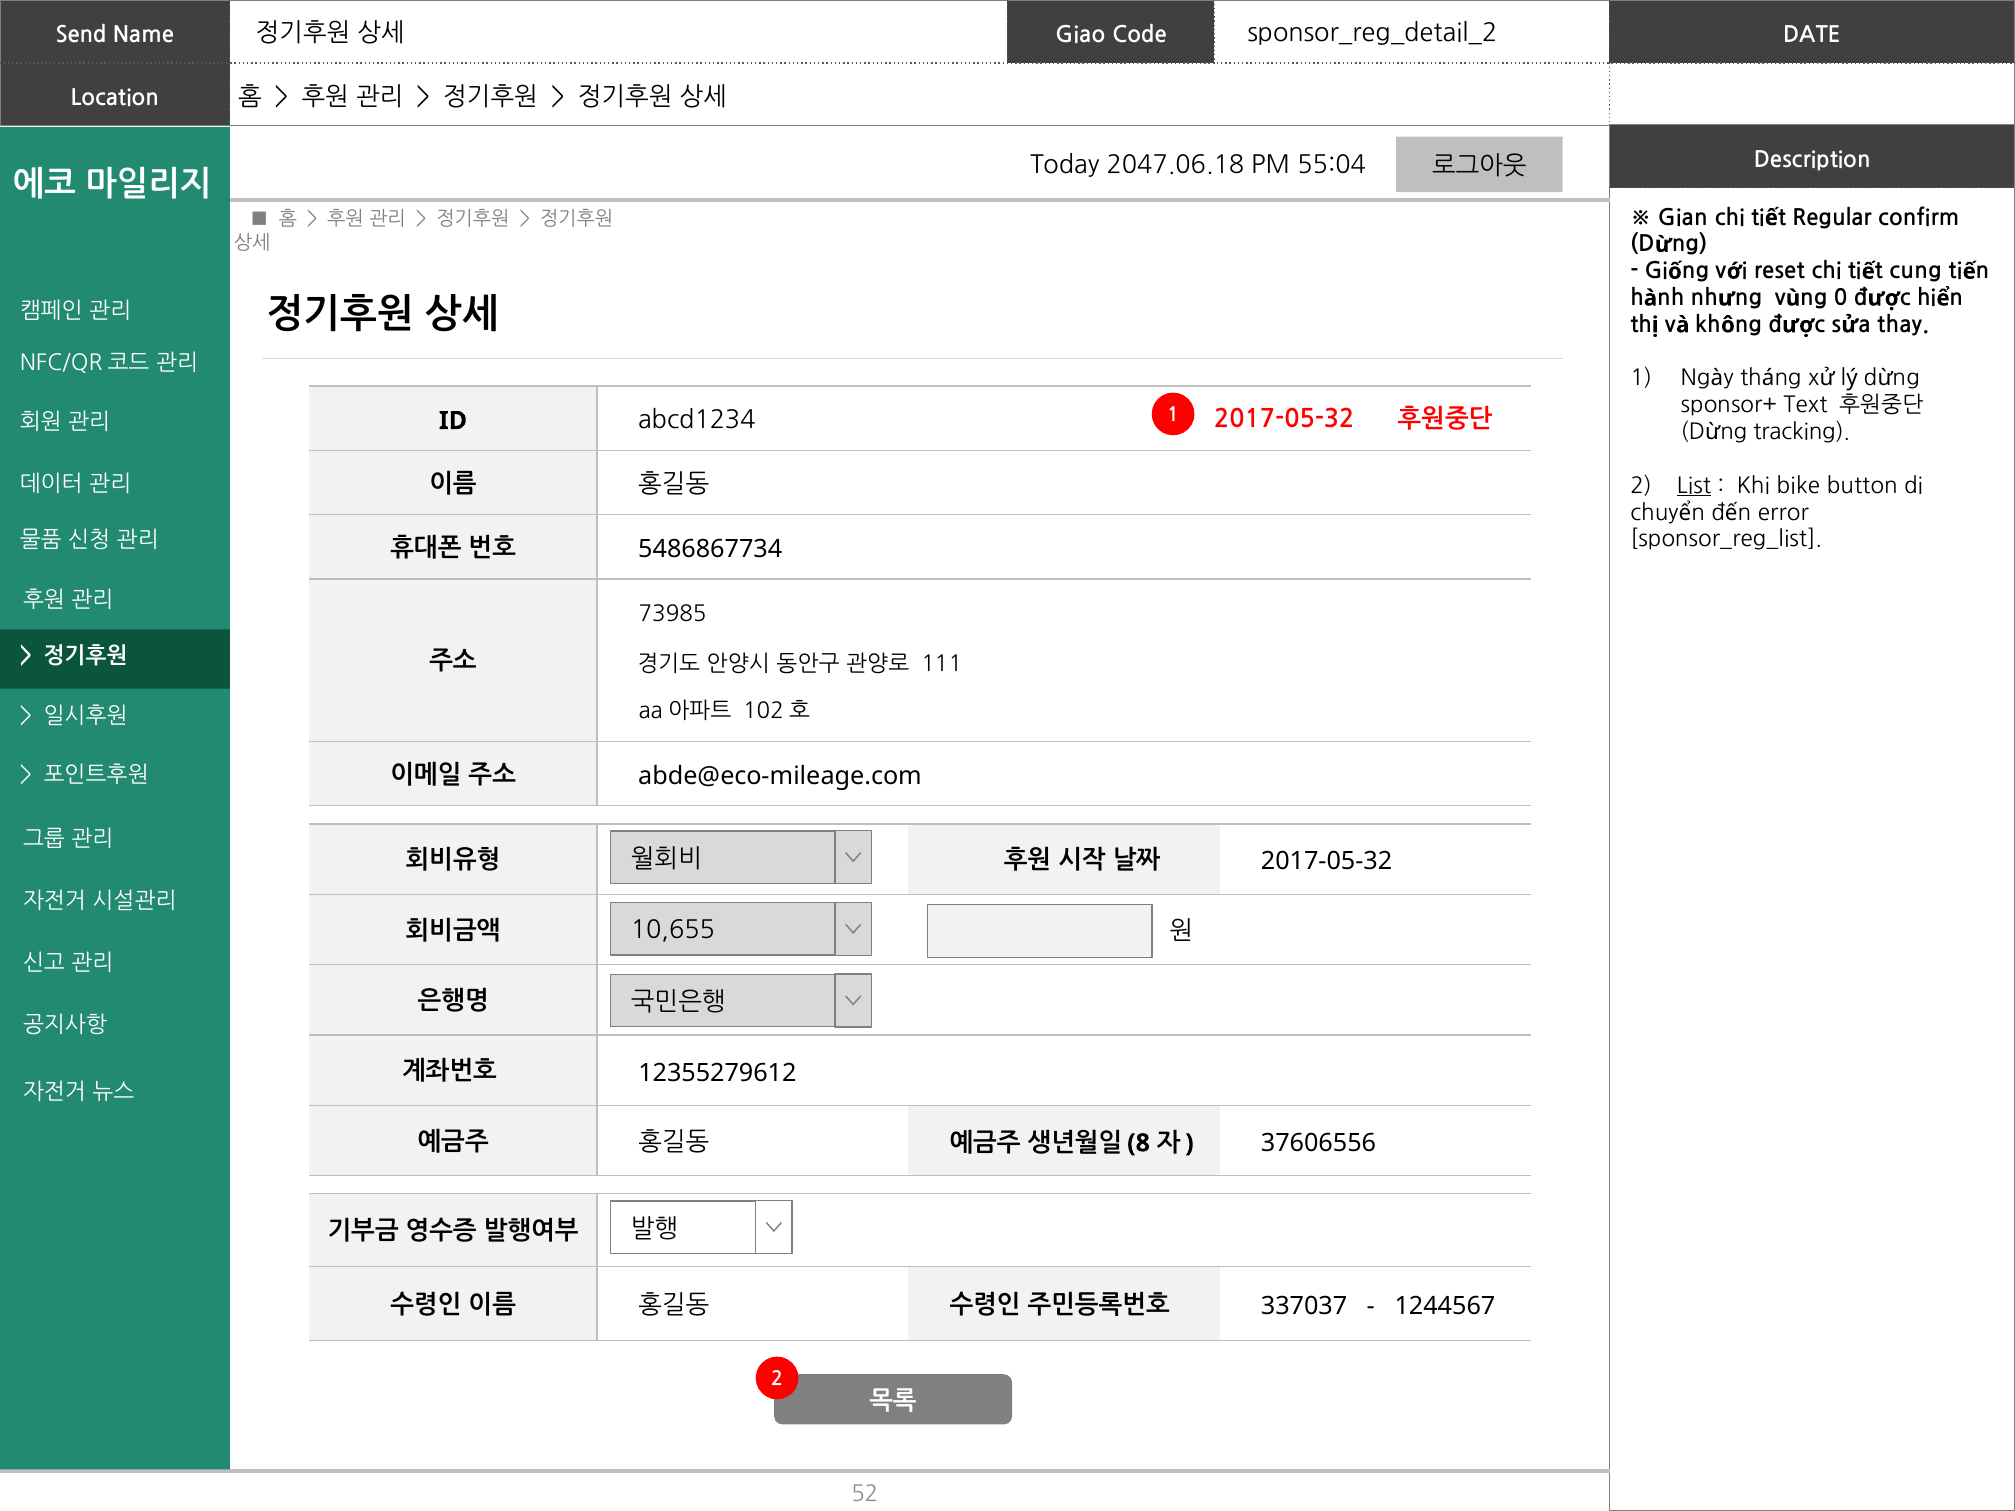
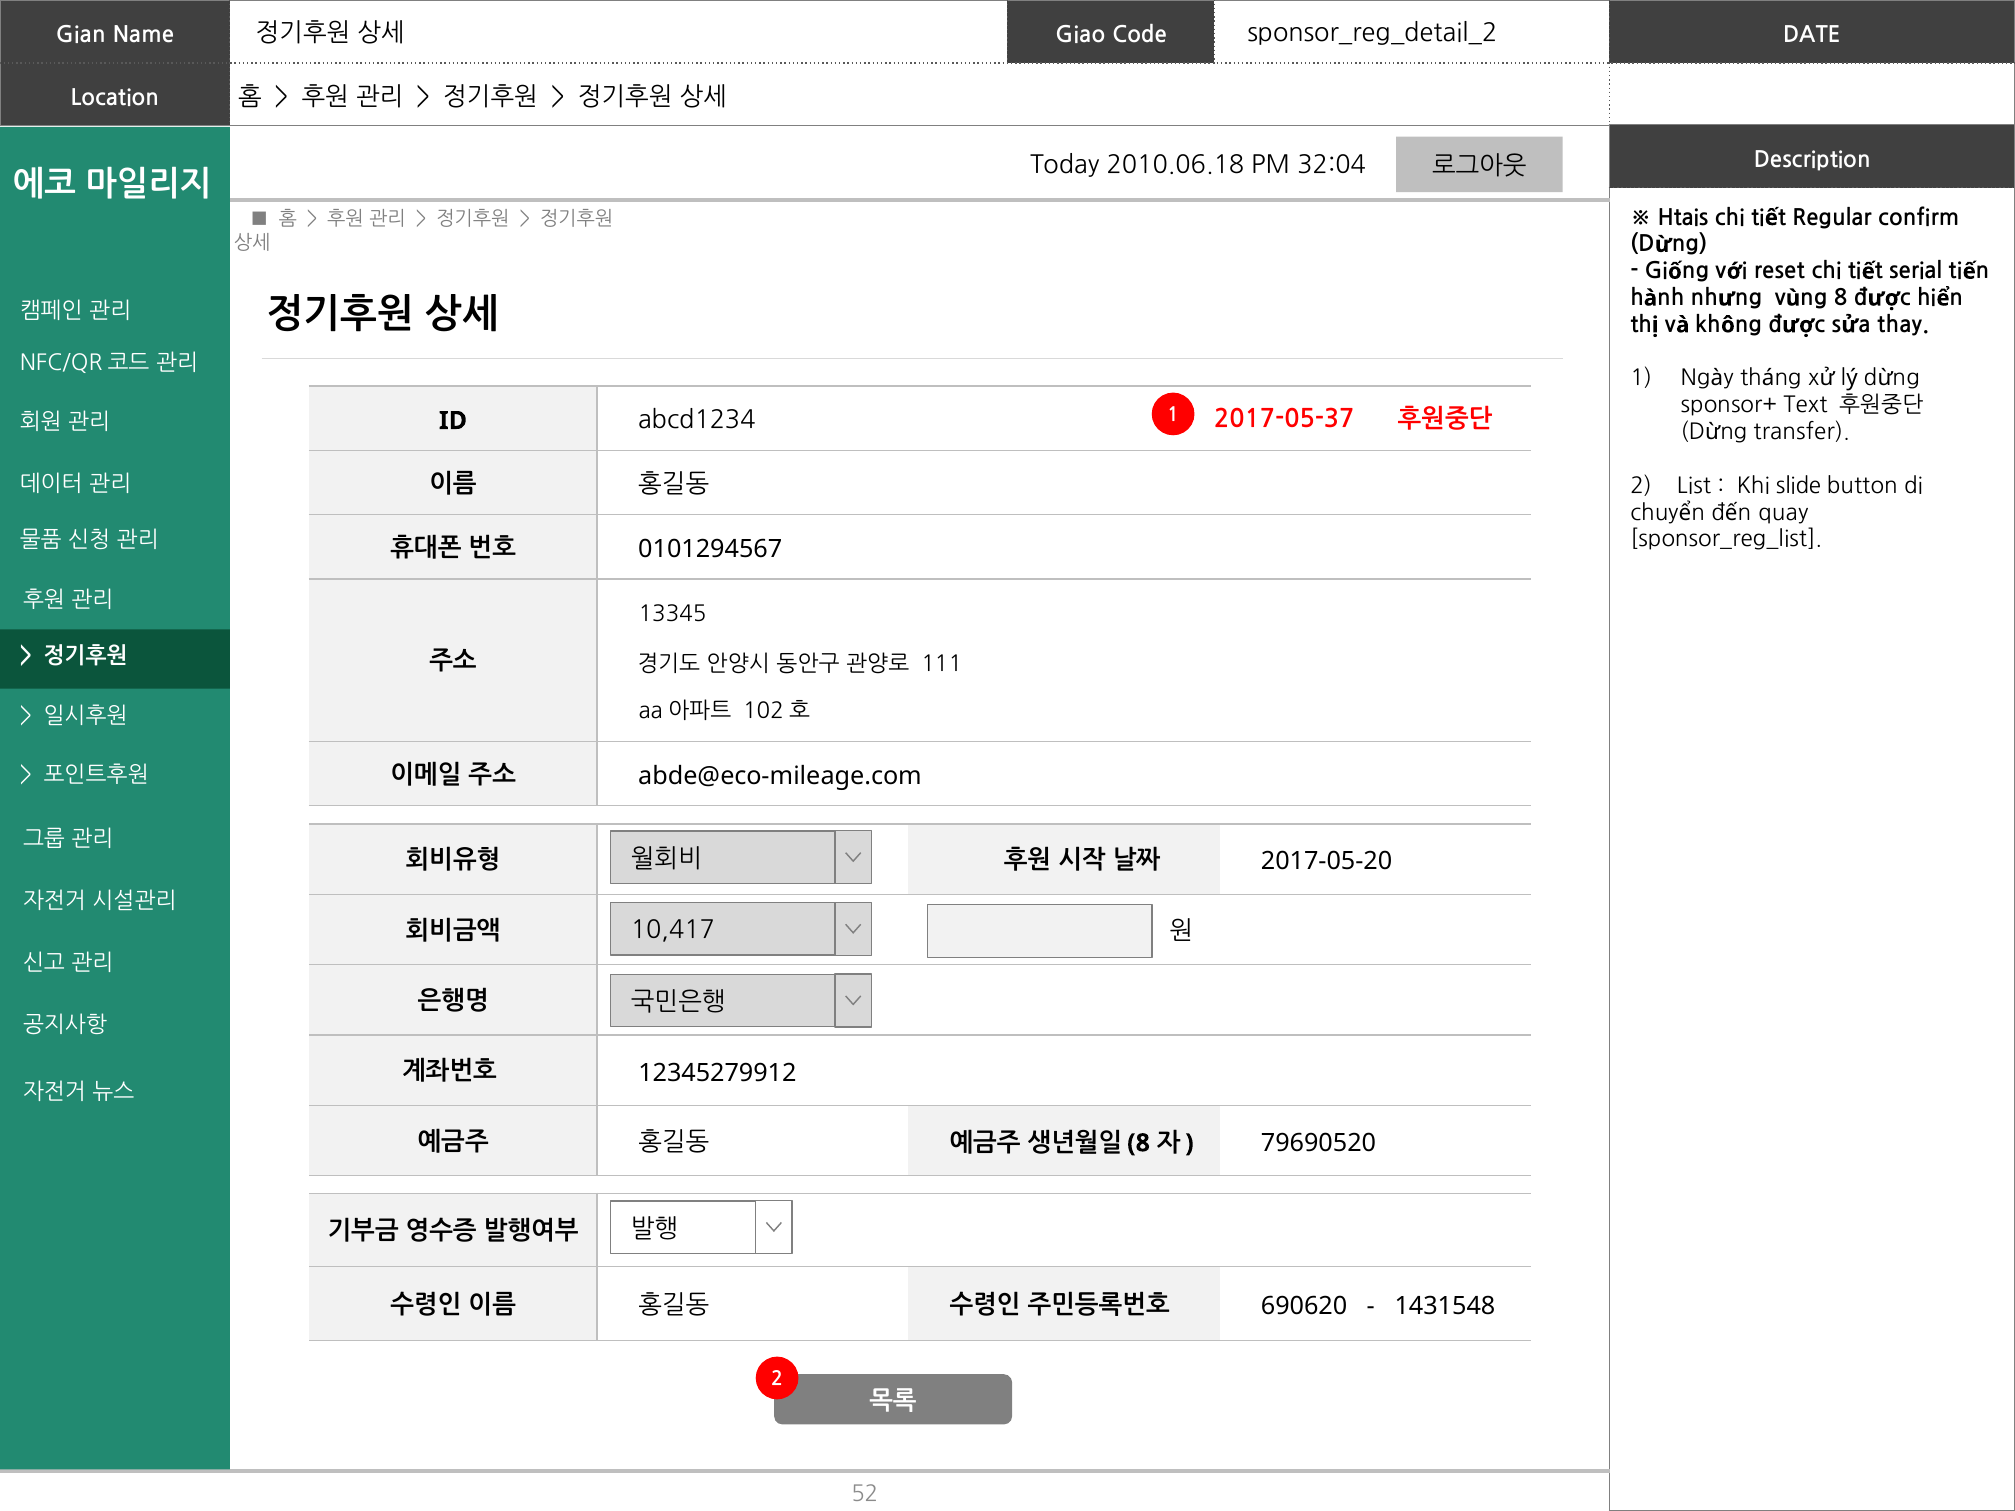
Send: Send -> Gian (81, 35)
2047.06.18: 2047.06.18 -> 2010.06.18 (1175, 165)
55:04: 55:04 -> 32:04 (1332, 165)
Gian: Gian -> Htais (1683, 218)
cung: cung -> serial (1916, 271)
0: 0 -> 8 (1841, 298)
abcd1234 2017-05-32: 2017-05-32 -> 2017-05-37 (1284, 420)
tracking: tracking -> transfer (1802, 432)
List underline: present -> none (1694, 486)
bike: bike -> slide (1799, 486)
error: error -> quay (1783, 513)
5486867734: 5486867734 -> 0101294567 (710, 549)
73985: 73985 -> 13345 (673, 615)
2017-05-32: 2017-05-32 -> 2017-05-20 (1327, 862)
10,655: 10,655 -> 10,417 (673, 931)
12355279612: 12355279612 -> 12345279912 (717, 1073)
37606556: 37606556 -> 79690520 (1318, 1143)
337037: 337037 -> 690620 (1304, 1306)
1244567: 1244567 -> 1431548 (1445, 1306)
